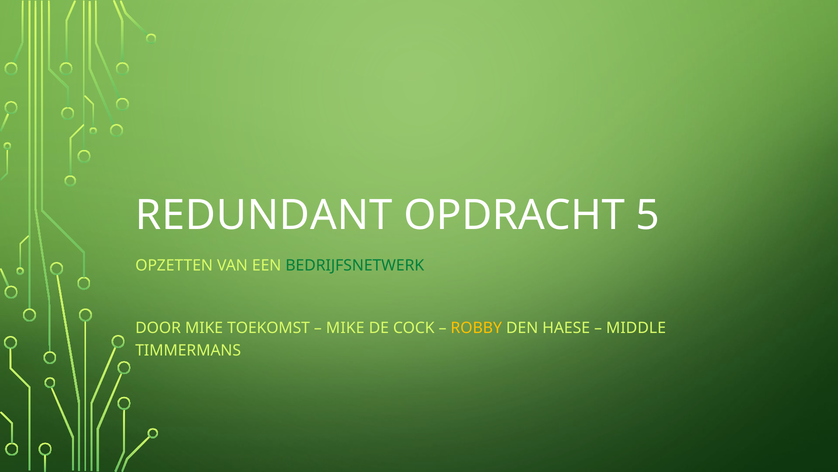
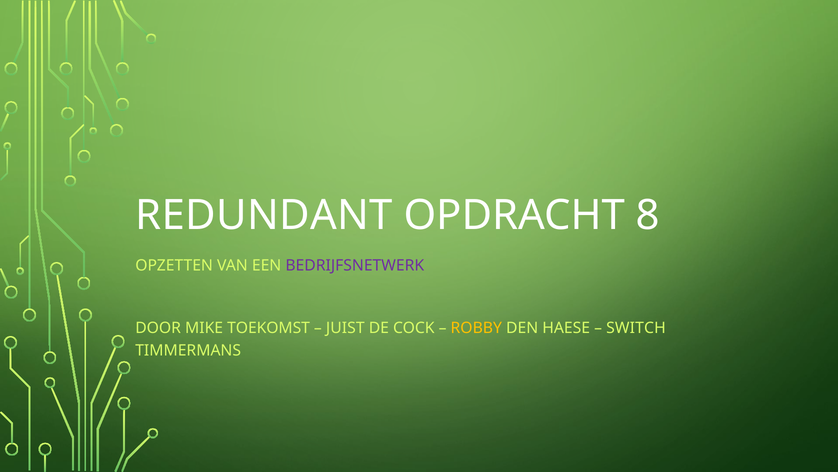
5: 5 -> 8 (648, 215)
BEDRIJFSNETWERK colour: green -> purple (355, 265)
MIKE: MIKE -> JUIST (345, 328)
MIDDLE: MIDDLE -> SWITCH (636, 328)
